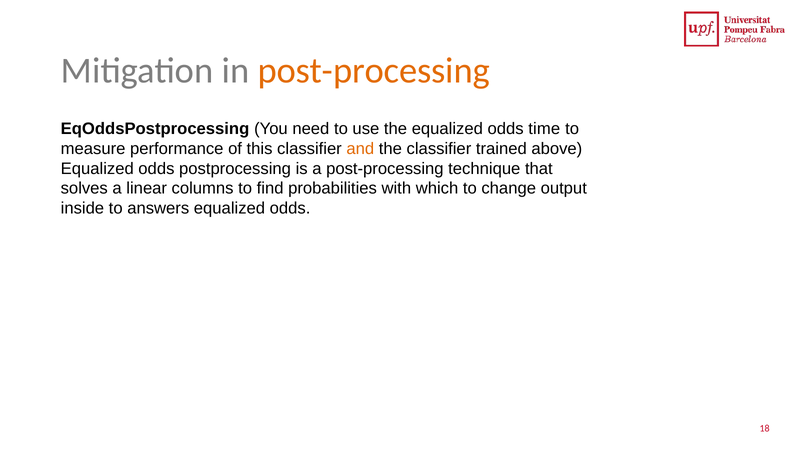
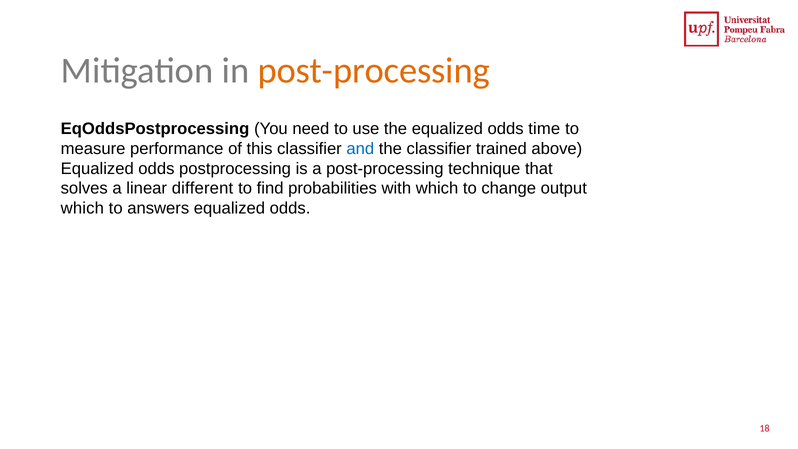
and colour: orange -> blue (360, 149)
columns: columns -> different (202, 188)
inside: inside -> which (82, 208)
